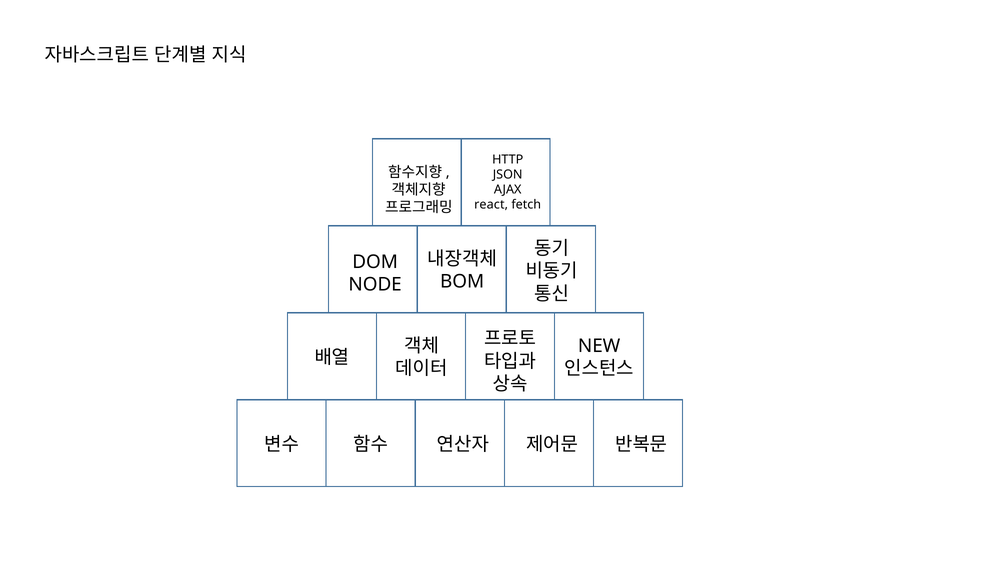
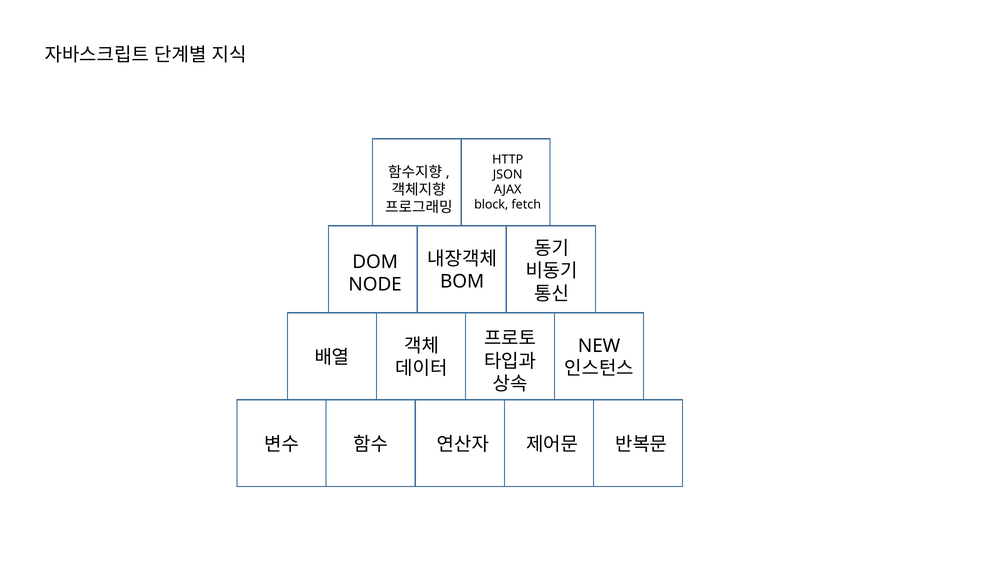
react: react -> block (491, 205)
